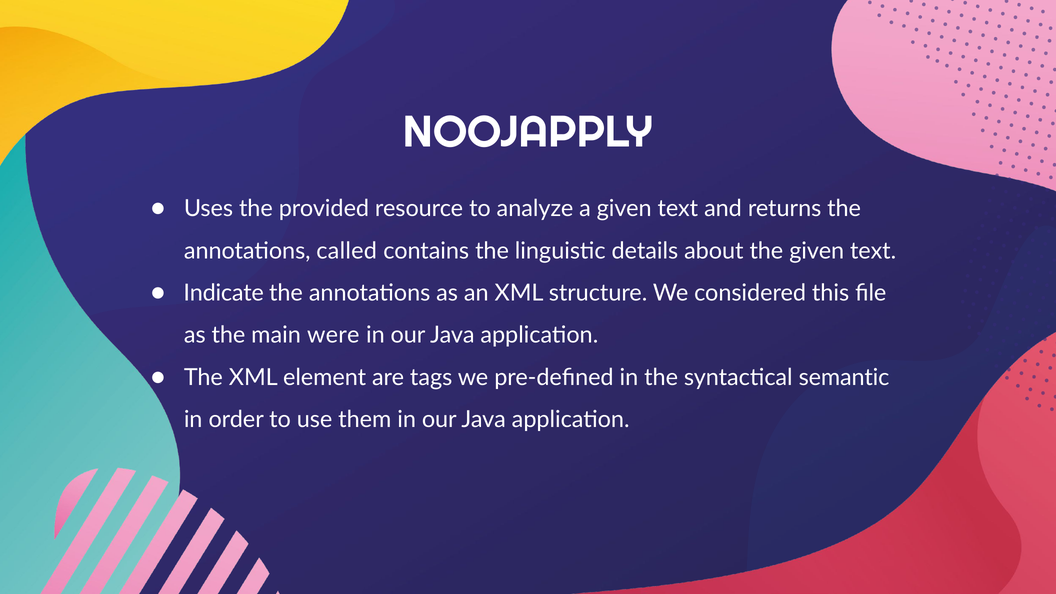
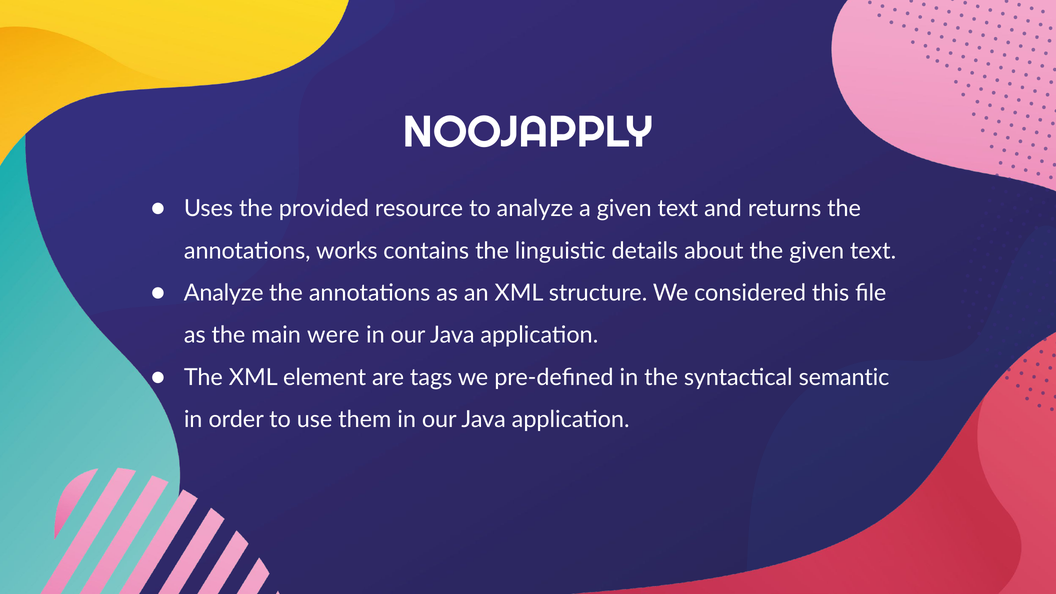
called: called -> works (347, 251)
Indicate: Indicate -> Analyze (224, 293)
